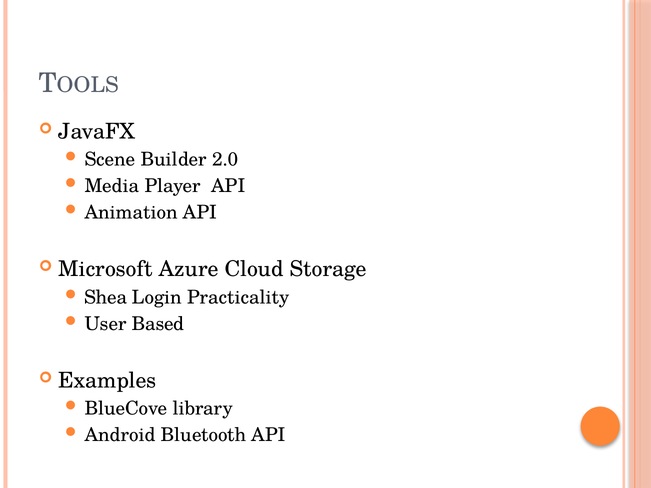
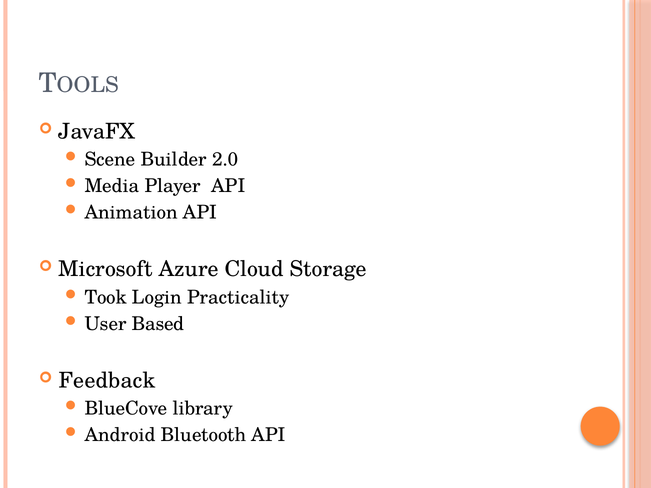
Shea: Shea -> Took (106, 297)
Examples: Examples -> Feedback (107, 381)
